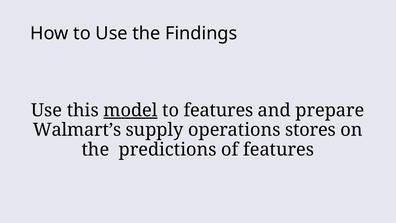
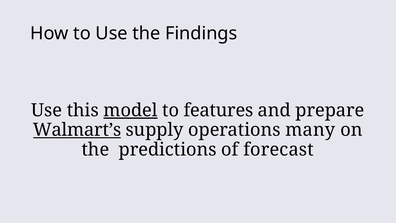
Walmart’s underline: none -> present (77, 130)
stores: stores -> many (310, 130)
of features: features -> forecast (279, 149)
